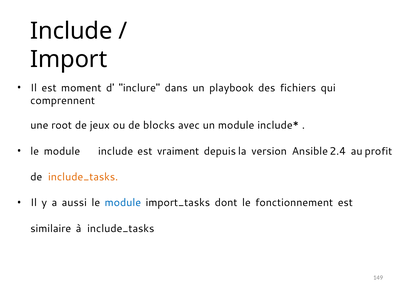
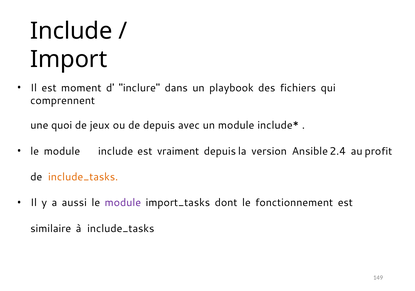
root: root -> quoi (62, 125)
blocks: blocks -> depuis (159, 125)
module colour: blue -> purple (123, 202)
